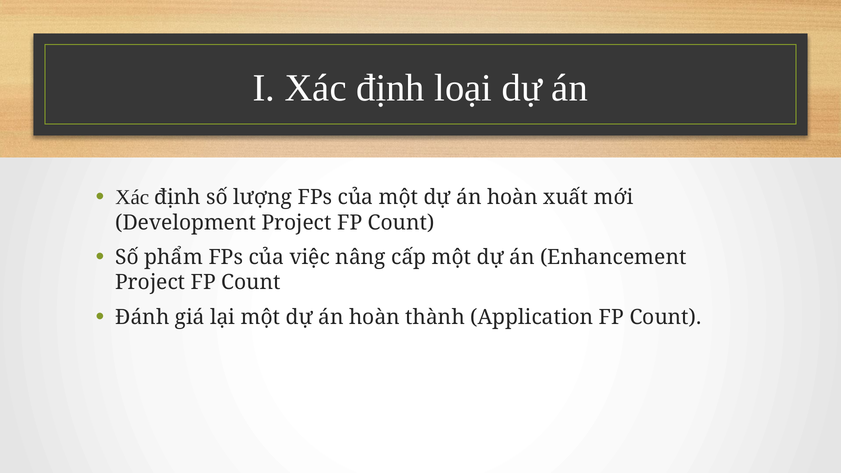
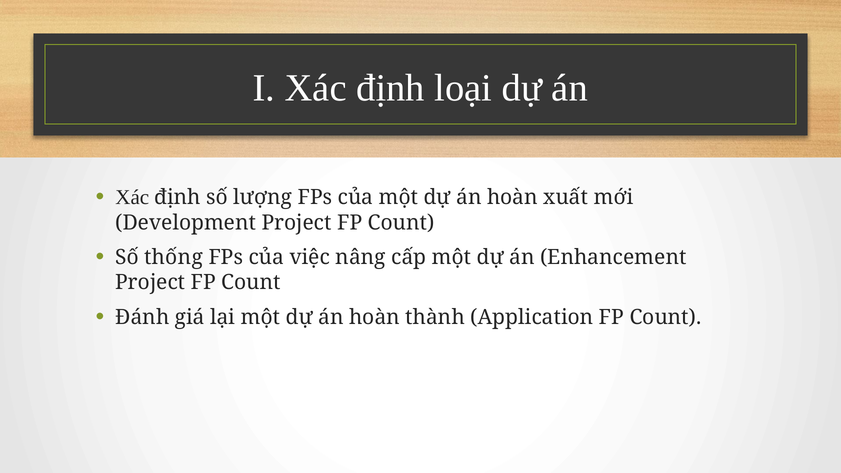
phẩm: phẩm -> thống (174, 257)
